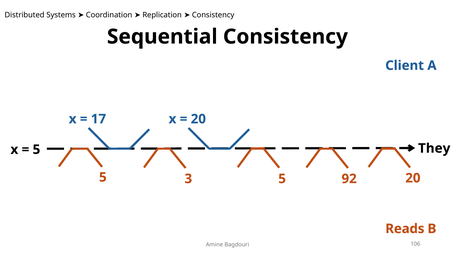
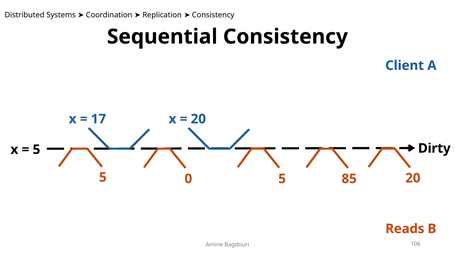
They: They -> Dirty (434, 148)
3: 3 -> 0 (188, 179)
92: 92 -> 85 (349, 179)
